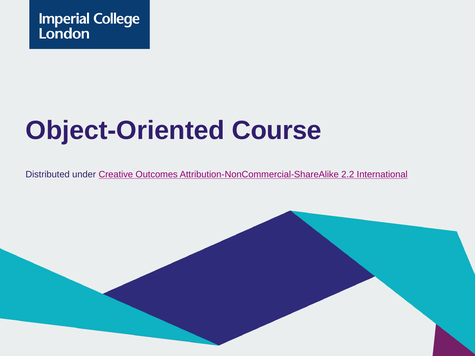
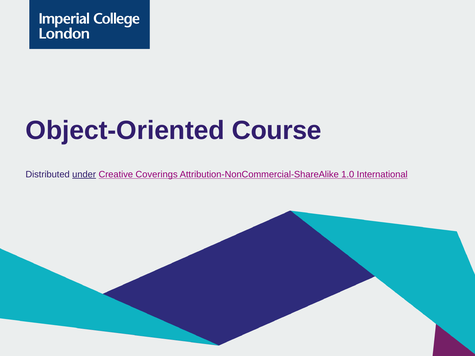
under underline: none -> present (84, 174)
Outcomes: Outcomes -> Coverings (157, 174)
2.2: 2.2 -> 1.0 (348, 174)
